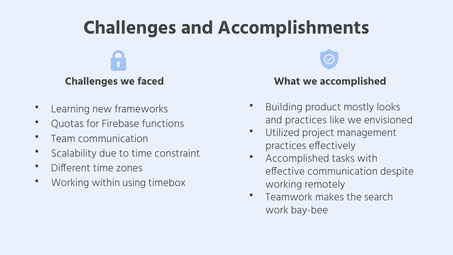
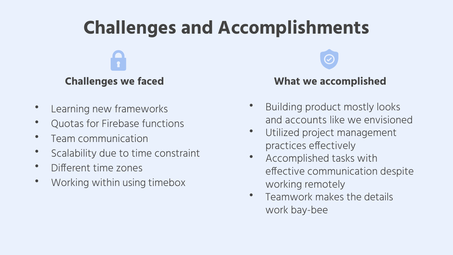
and practices: practices -> accounts (306, 120)
search: search -> details (379, 197)
